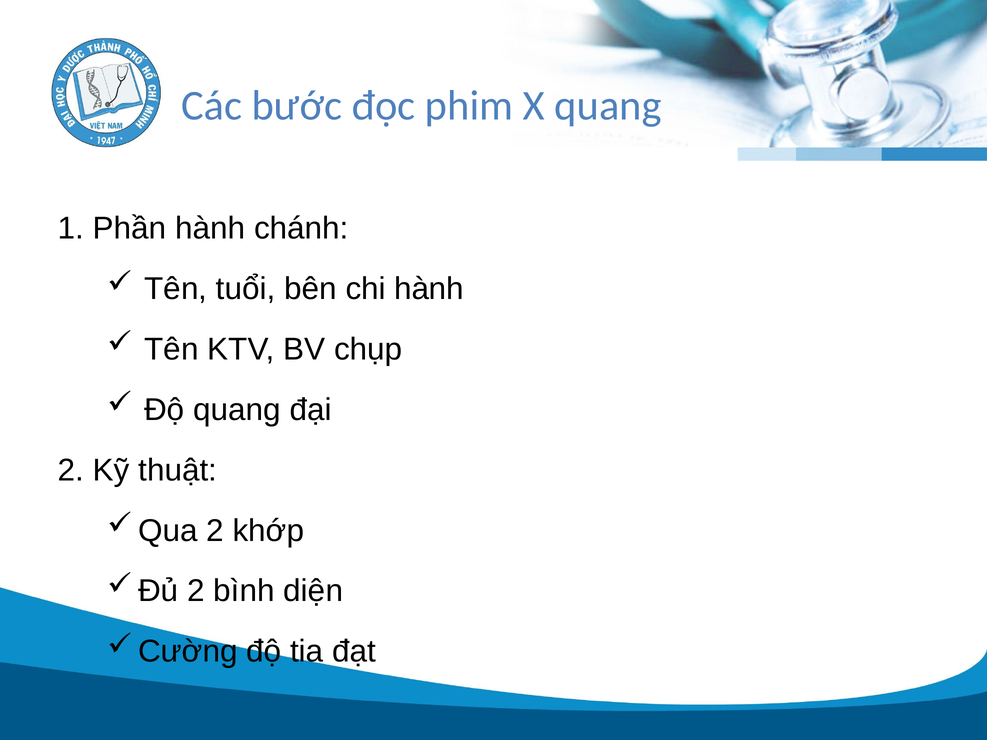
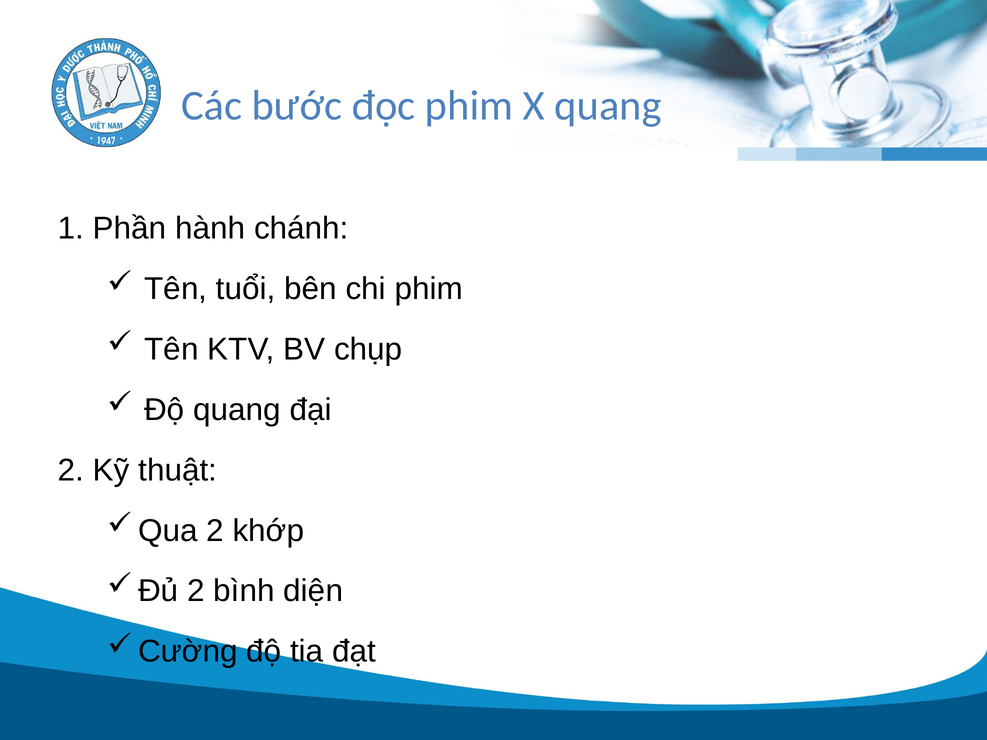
chi hành: hành -> phim (429, 289)
